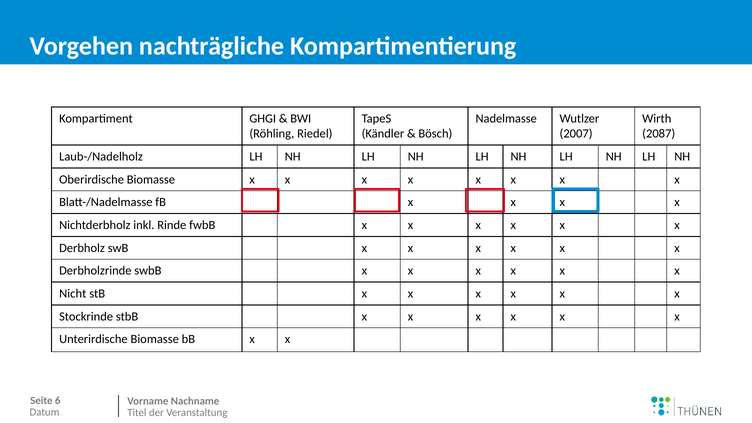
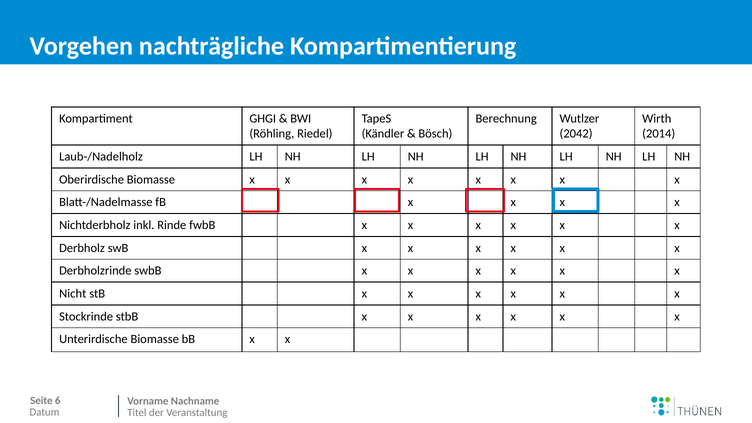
Nadelmasse: Nadelmasse -> Berechnung (506, 119)
2007: 2007 -> 2042 (576, 134)
2087: 2087 -> 2014 (659, 134)
